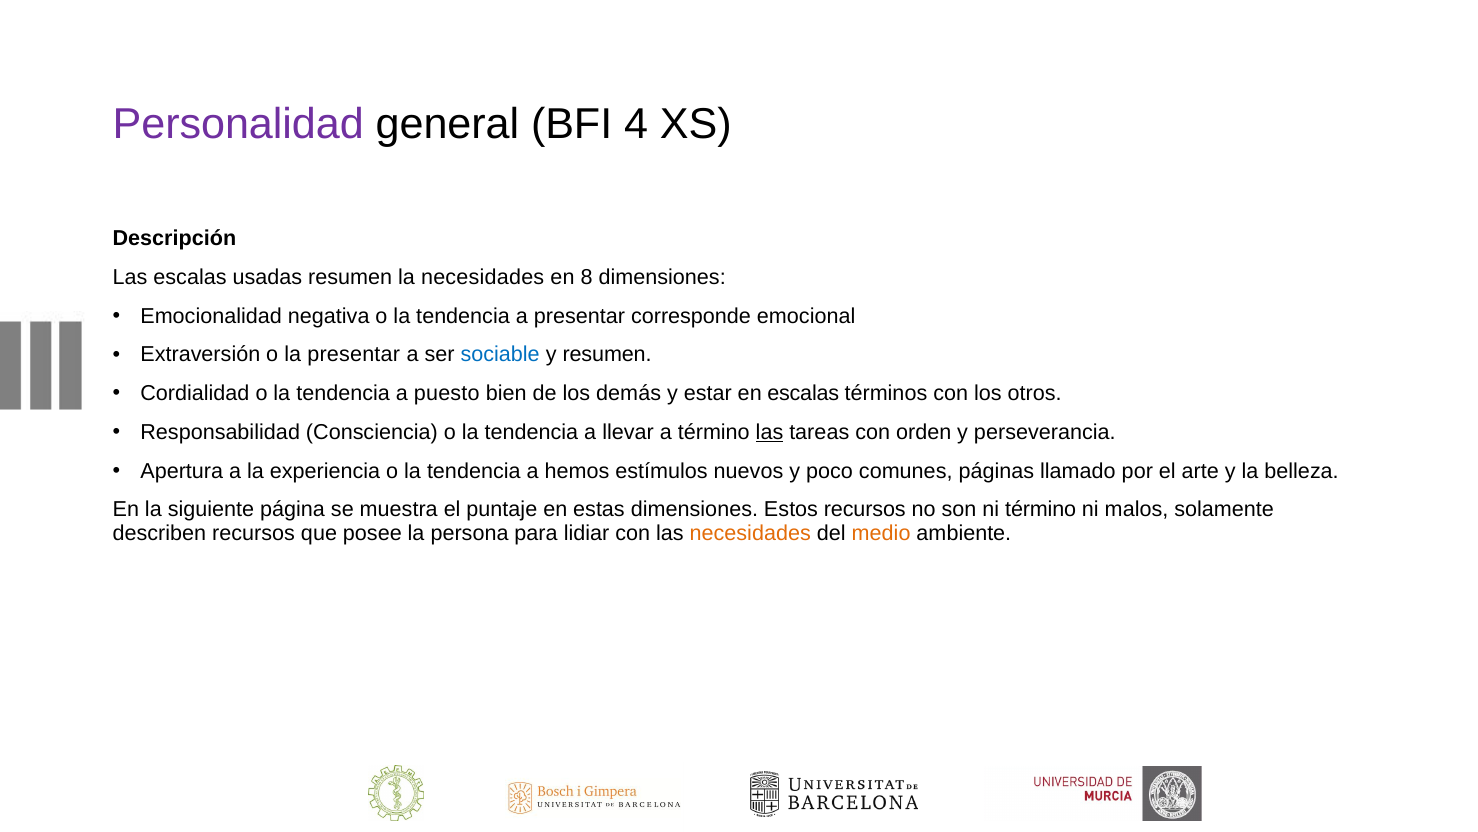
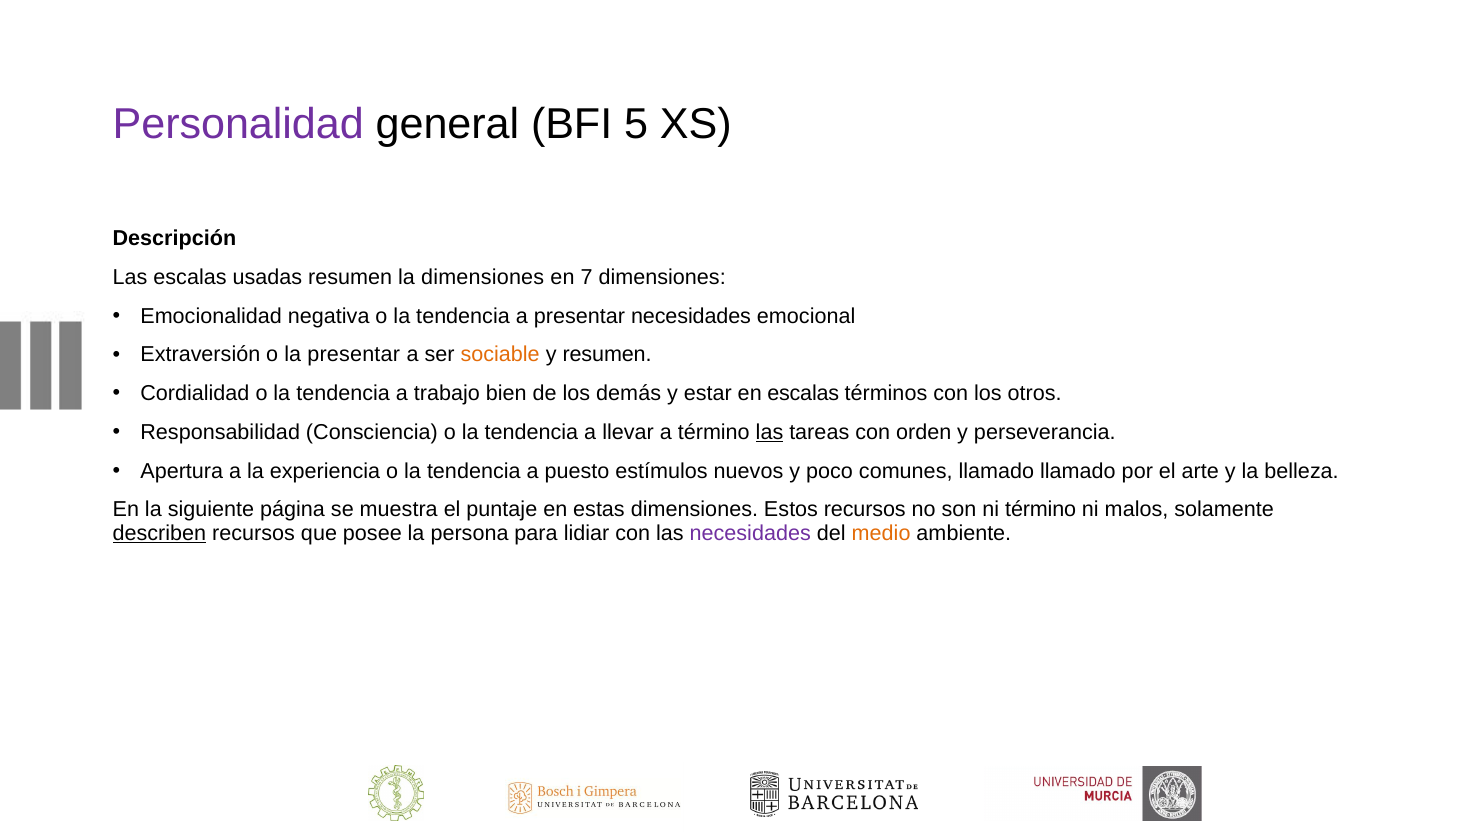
4: 4 -> 5 (636, 124)
la necesidades: necesidades -> dimensiones (483, 277)
8: 8 -> 7 (587, 277)
presentar corresponde: corresponde -> necesidades (691, 316)
sociable colour: blue -> orange (500, 354)
puesto: puesto -> trabajo (447, 393)
hemos: hemos -> puesto (577, 471)
comunes páginas: páginas -> llamado (996, 471)
describen underline: none -> present (159, 533)
necesidades colour: orange -> purple (750, 533)
